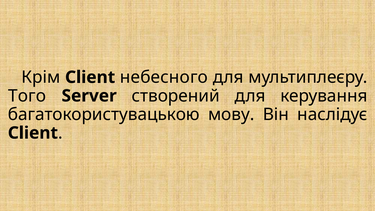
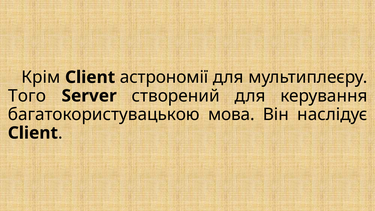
небесного: небесного -> астрономії (164, 77)
мову: мову -> мова (231, 114)
